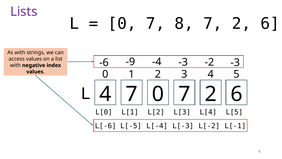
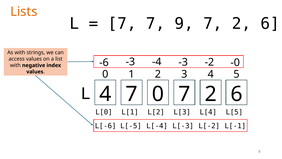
Lists colour: purple -> orange (24, 12)
0: 0 -> 7 (122, 24)
7 8: 8 -> 9 (184, 24)
-6 -9: -9 -> -3 (130, 62)
-2 -3: -3 -> -0 (235, 62)
